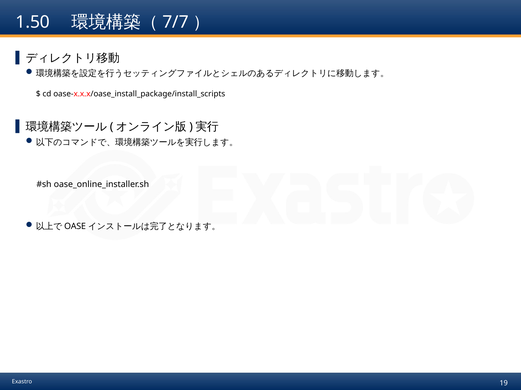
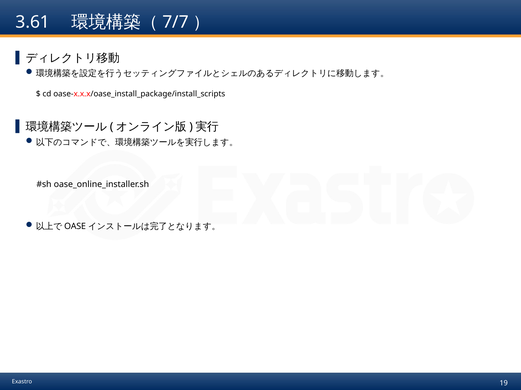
1.50: 1.50 -> 3.61 (33, 22)
